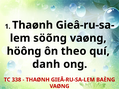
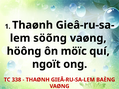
theo: theo -> möïc (74, 51)
danh: danh -> ngoït (46, 64)
